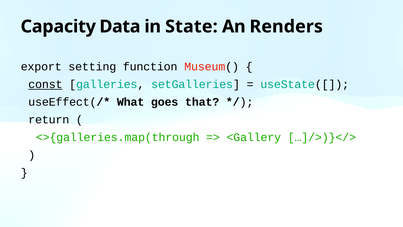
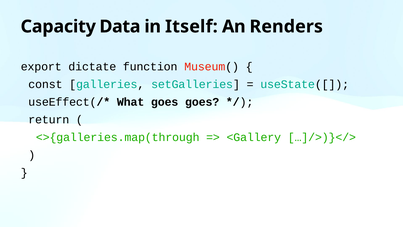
State: State -> Itself (191, 26)
setting: setting -> dictate (92, 67)
const underline: present -> none (45, 84)
goes that: that -> goes (202, 102)
